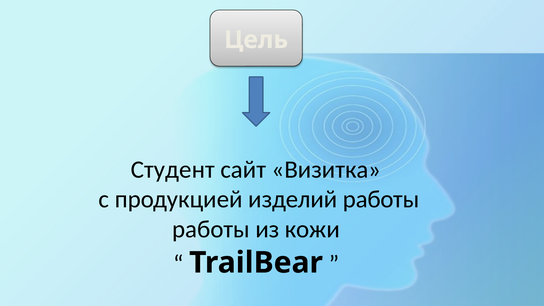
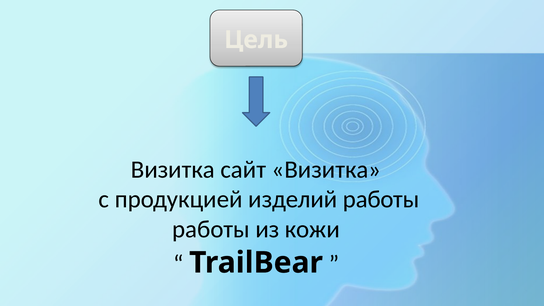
Студент: Студент -> Визитка (173, 170)
